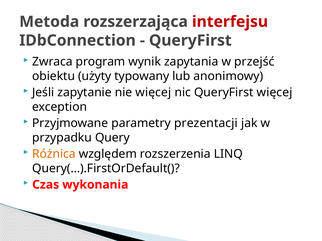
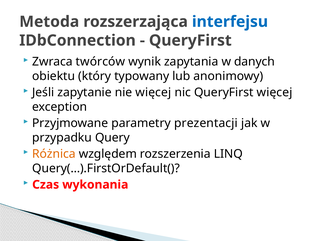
interfejsu colour: red -> blue (230, 22)
program: program -> twórców (100, 62)
przejść: przejść -> danych (254, 62)
użyty: użyty -> który (95, 76)
